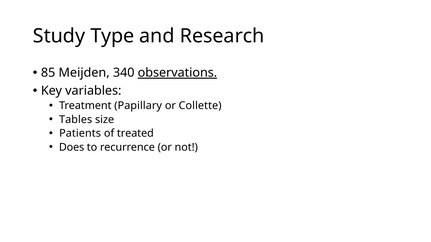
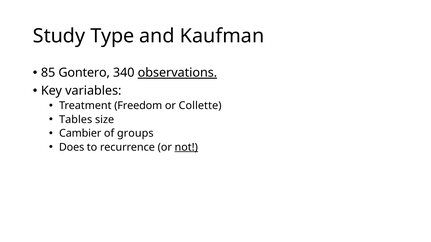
Research: Research -> Kaufman (222, 36)
Meijden: Meijden -> Gontero (84, 73)
Papillary: Papillary -> Freedom (138, 106)
Patients: Patients -> Cambier (80, 134)
treated: treated -> groups (135, 134)
not underline: none -> present (186, 147)
